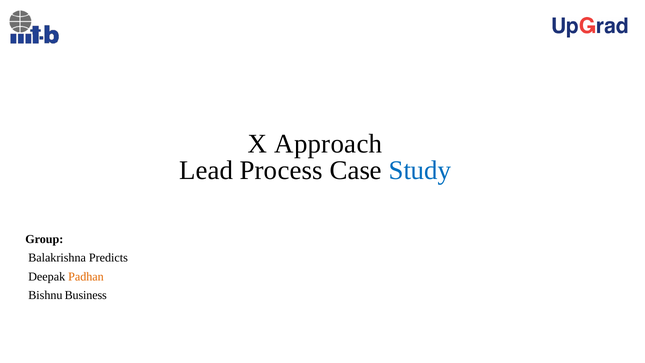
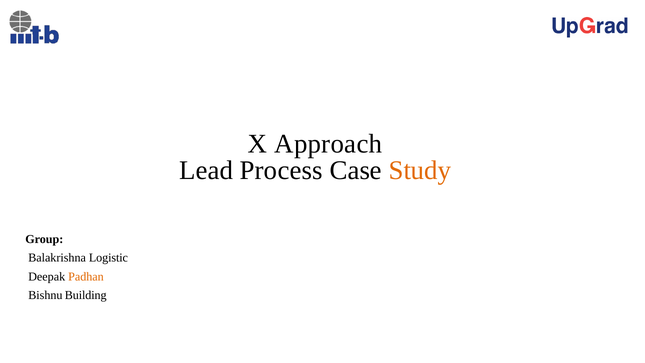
Study colour: blue -> orange (420, 170)
Predicts: Predicts -> Logistic (108, 258)
Business: Business -> Building (86, 295)
